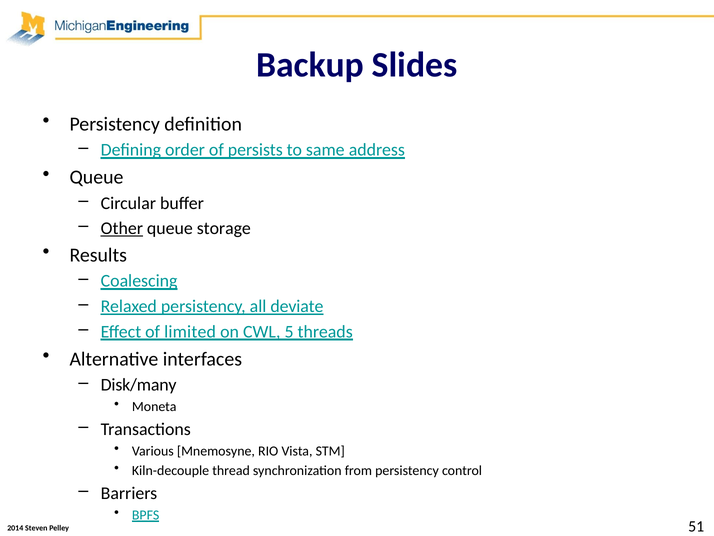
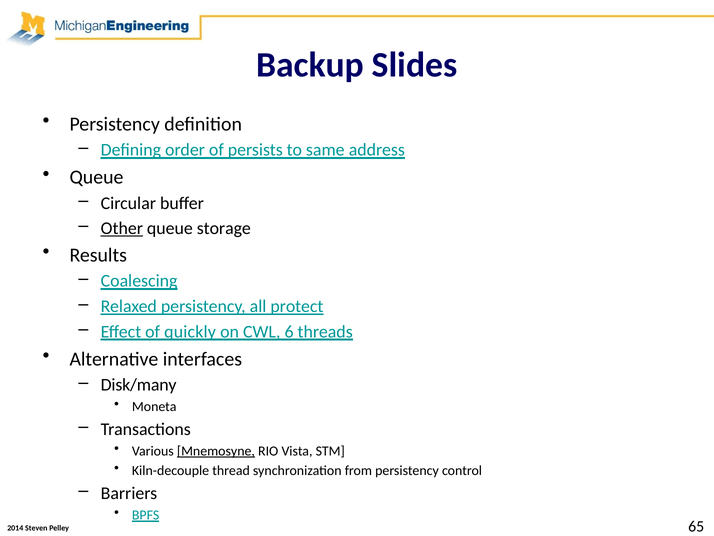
deviate: deviate -> protect (297, 306)
limited: limited -> quickly (190, 332)
5: 5 -> 6 (289, 332)
Mnemosyne underline: none -> present (216, 451)
51: 51 -> 65 (696, 526)
